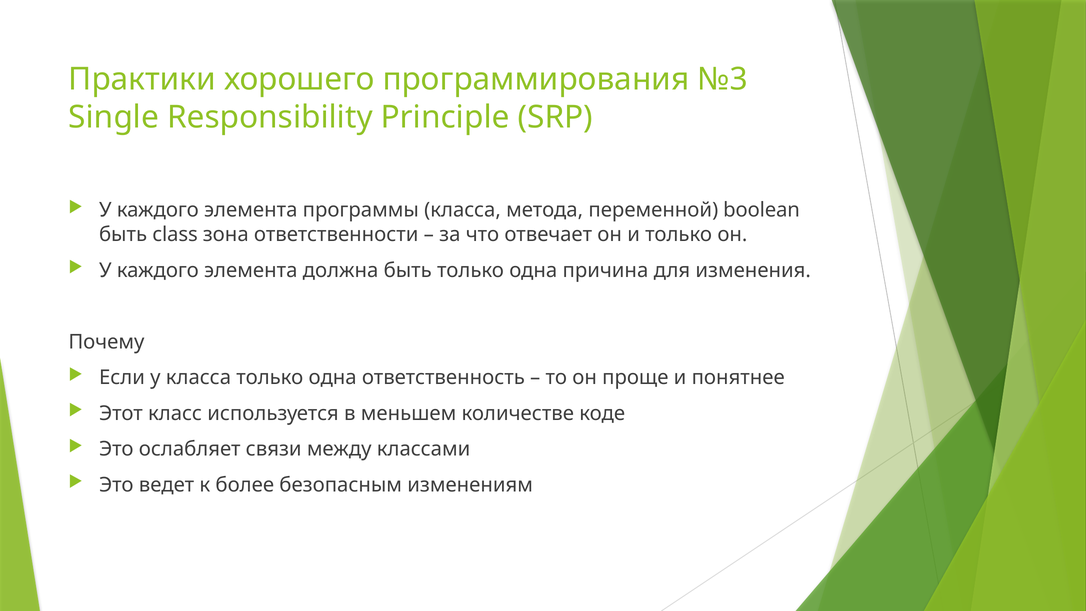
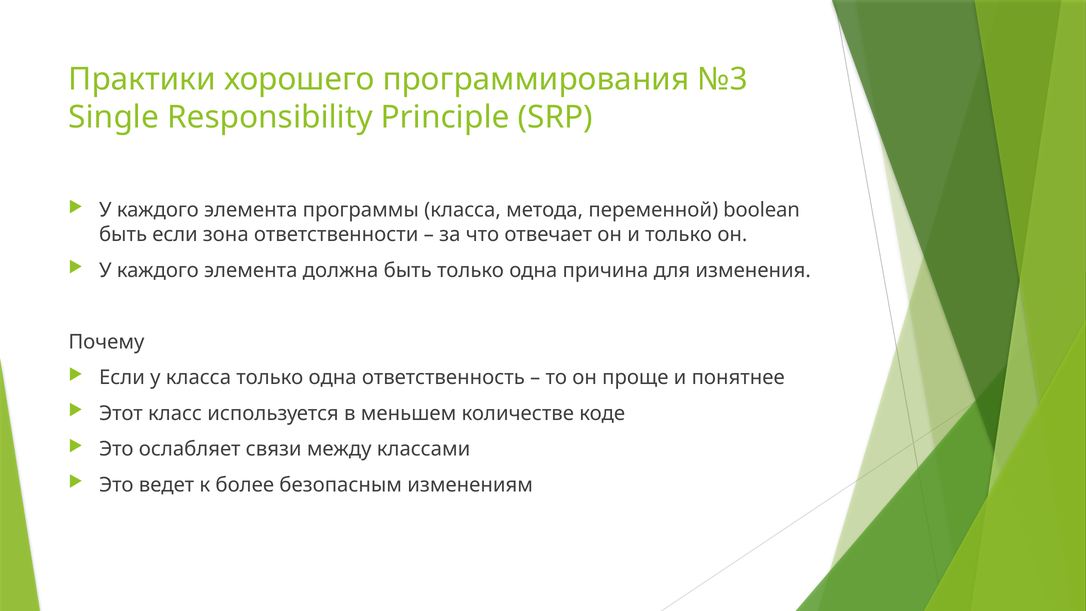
быть class: class -> если (175, 235)
